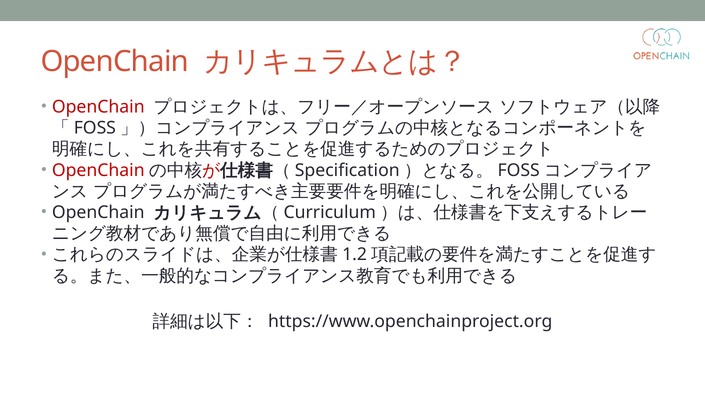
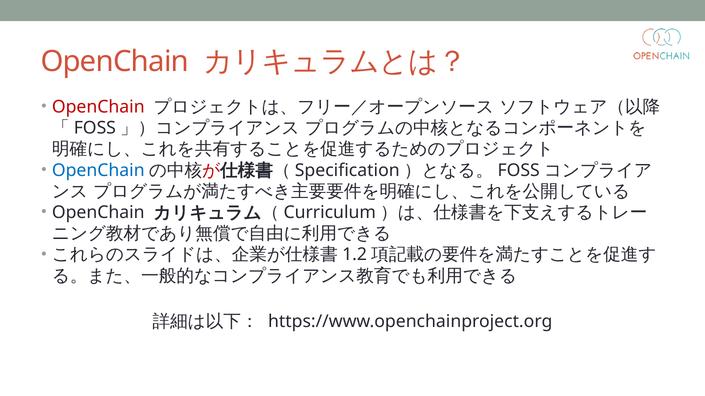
OpenChain colour: red -> blue (98, 170)
